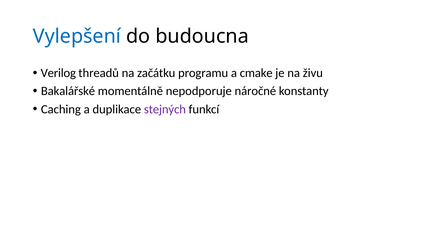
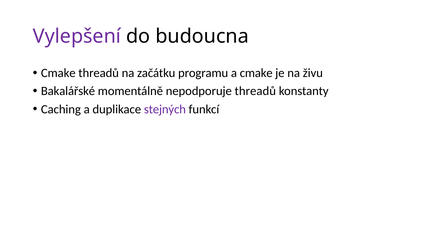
Vylepšení colour: blue -> purple (77, 36)
Verilog: Verilog -> Cmake (58, 73)
nepodporuje náročné: náročné -> threadů (255, 91)
